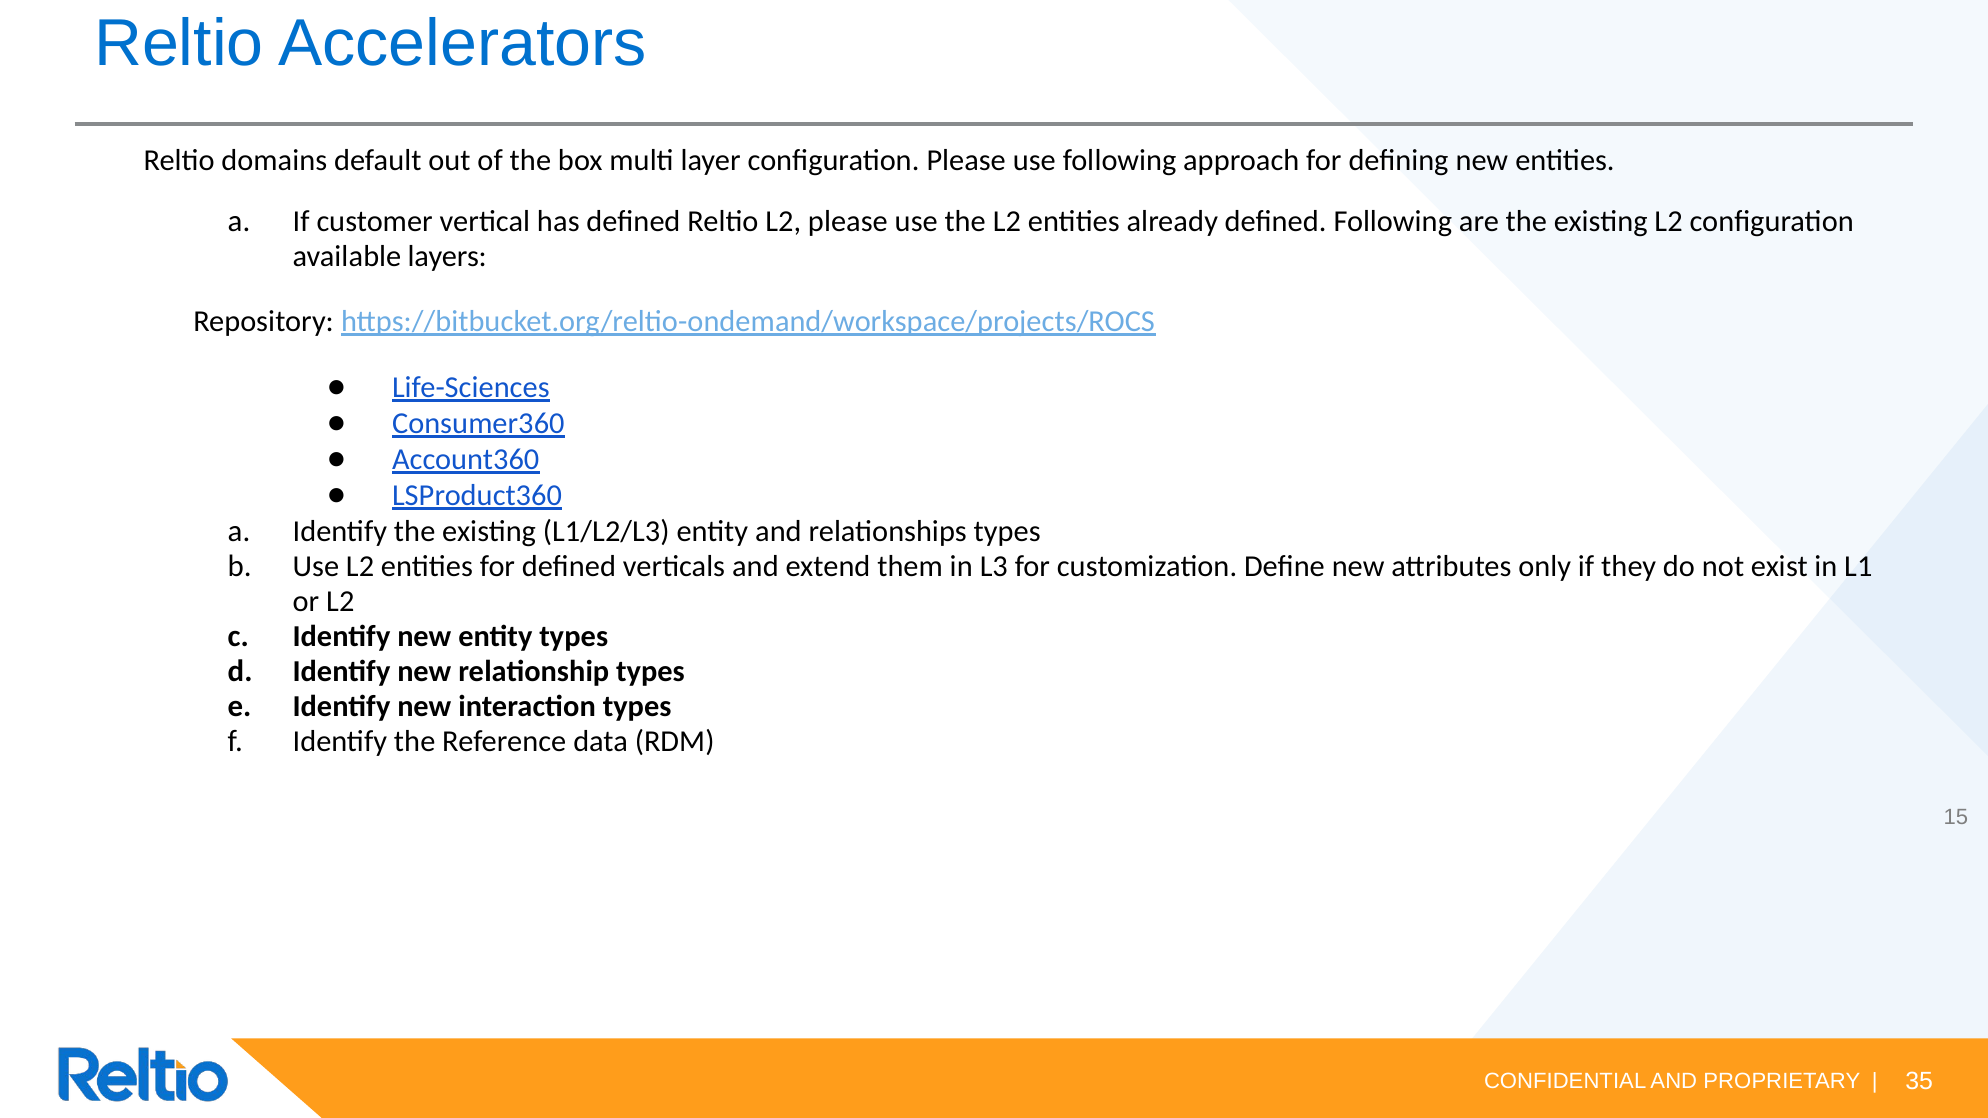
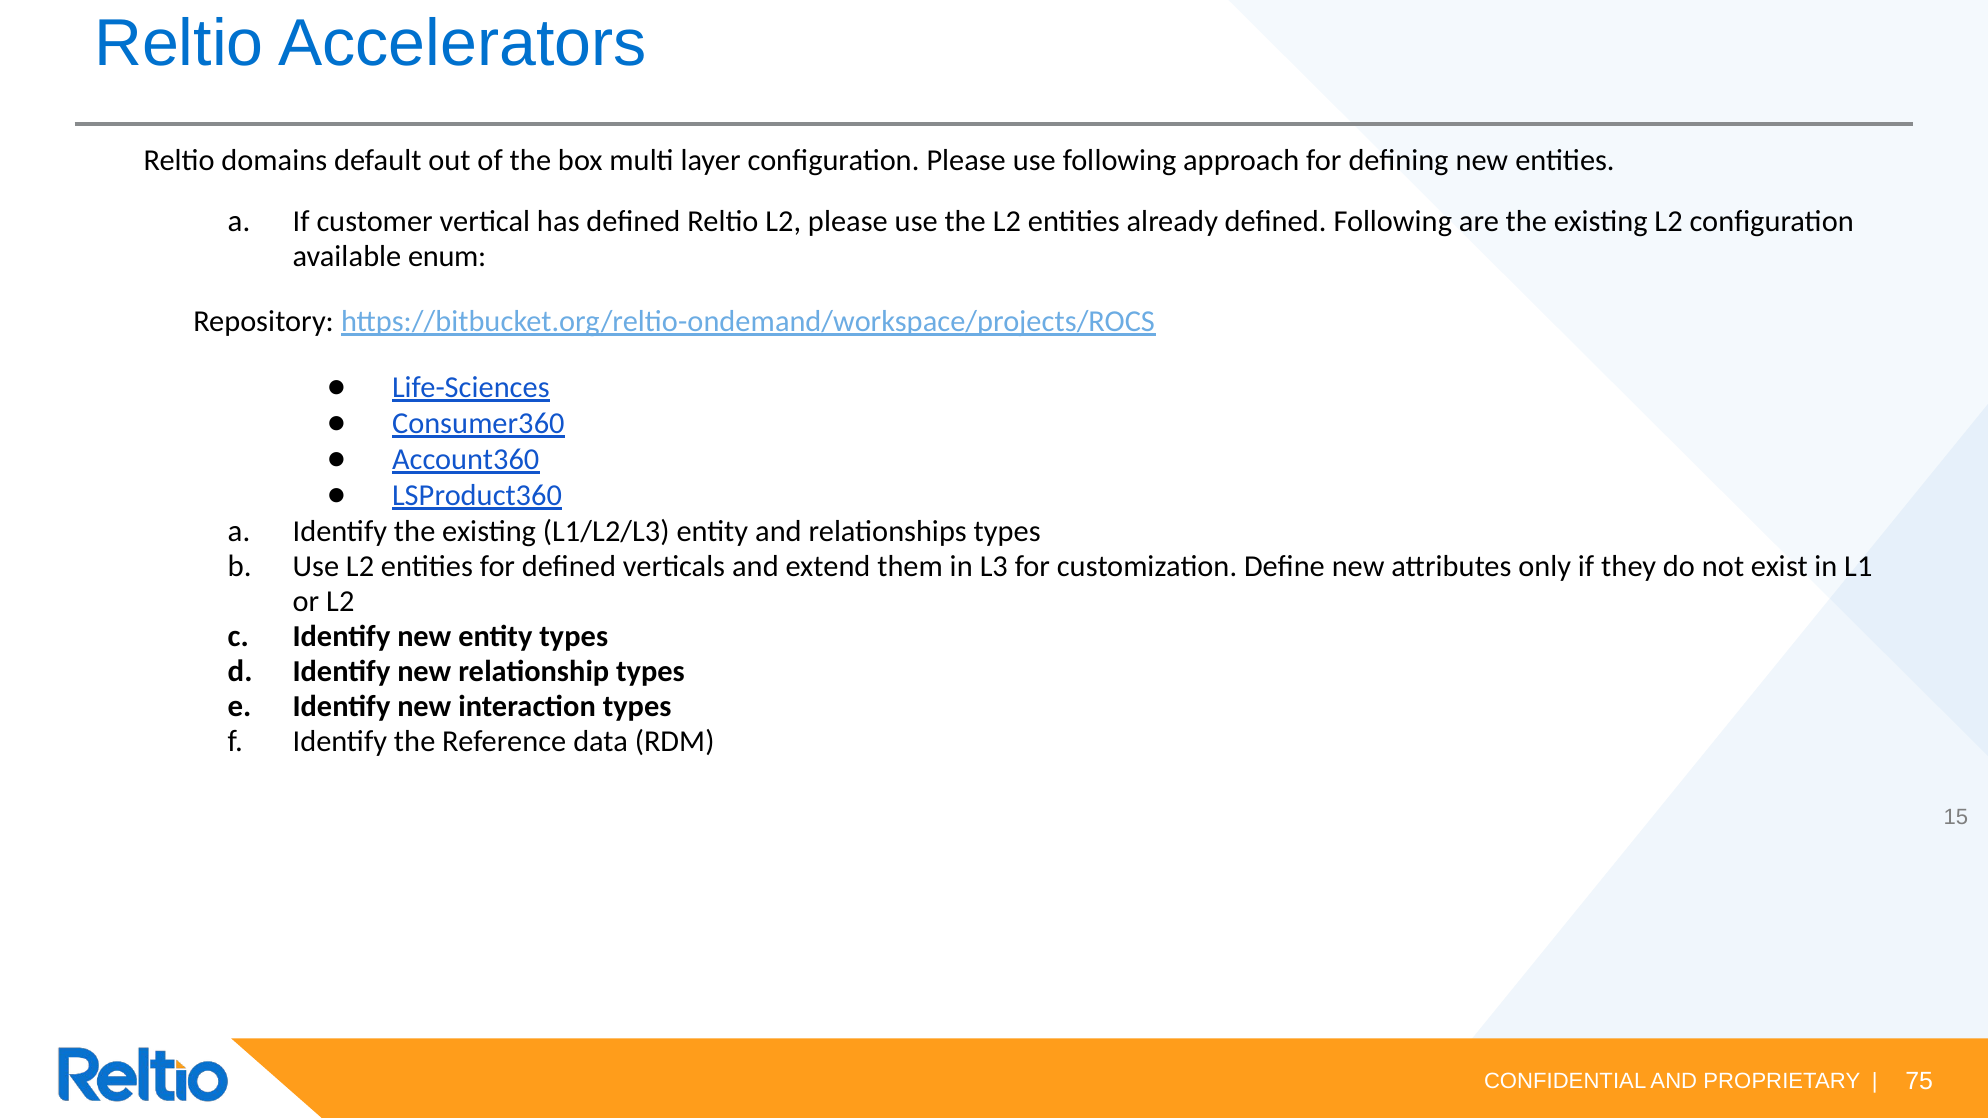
layers: layers -> enum (447, 257)
35: 35 -> 75 (1919, 1081)
